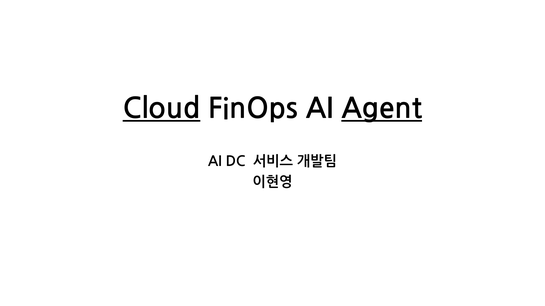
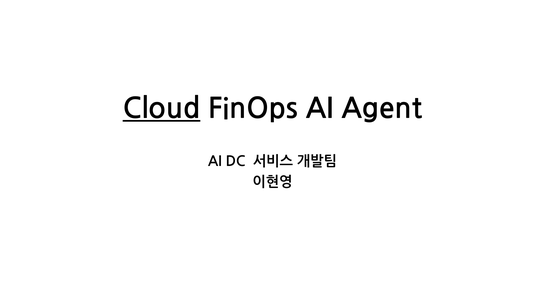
Agent underline: present -> none (382, 109)
